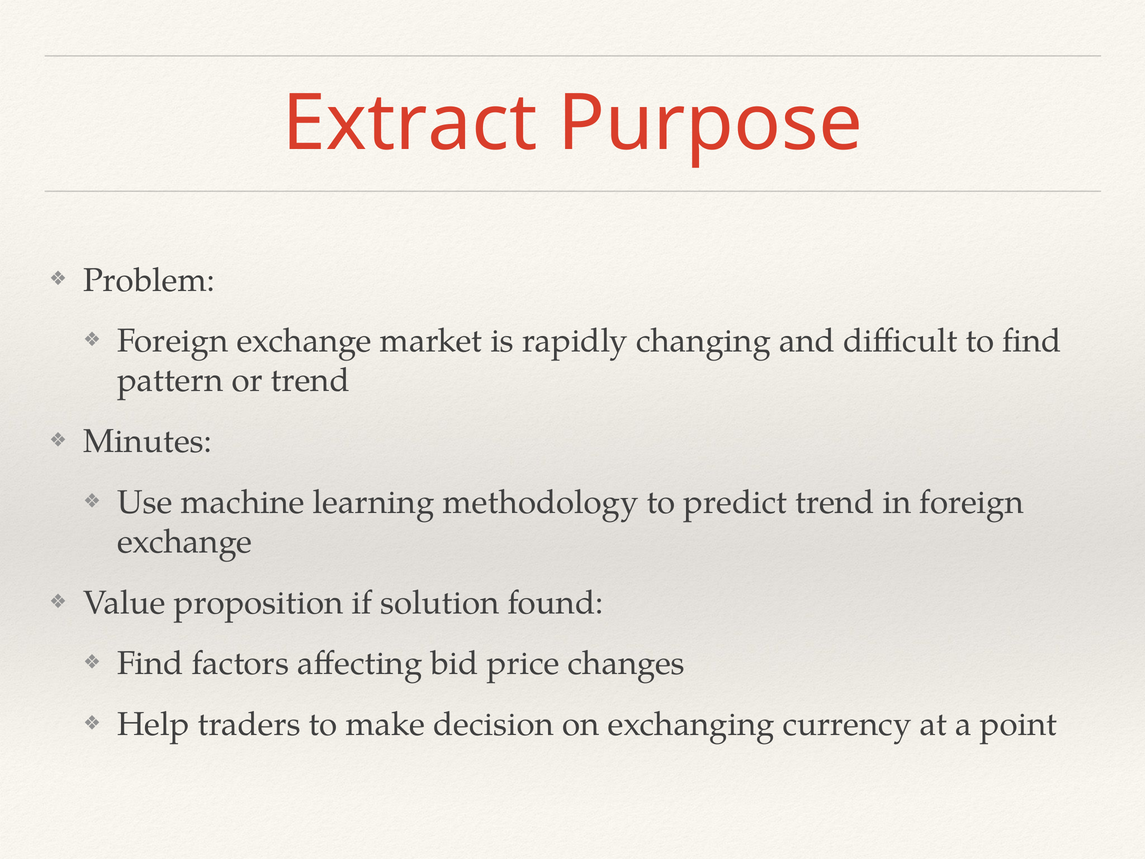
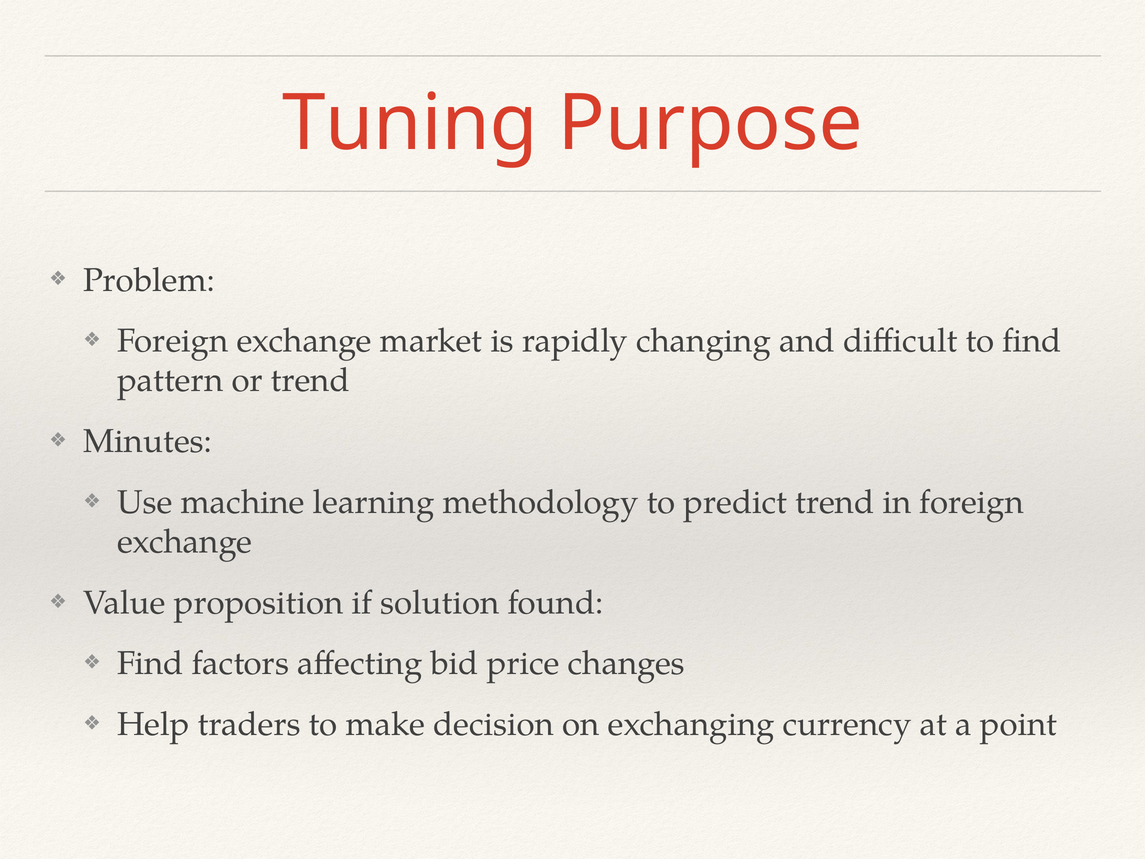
Extract: Extract -> Tuning (410, 124)
